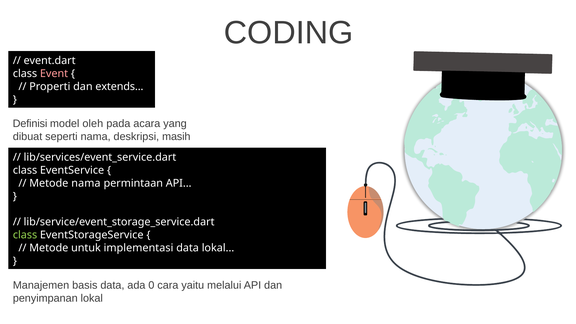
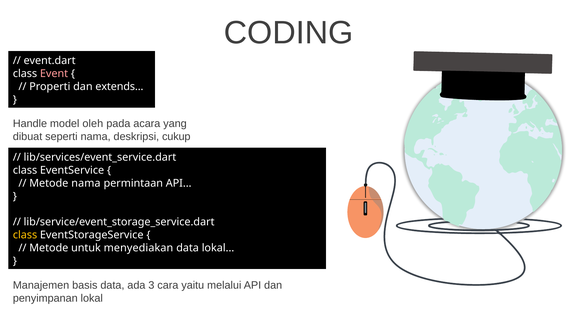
Definisi: Definisi -> Handle (30, 124)
masih: masih -> cukup (176, 137)
class colour: light green -> yellow (25, 235)
implementasi: implementasi -> menyediakan (138, 248)
0: 0 -> 3 (151, 285)
